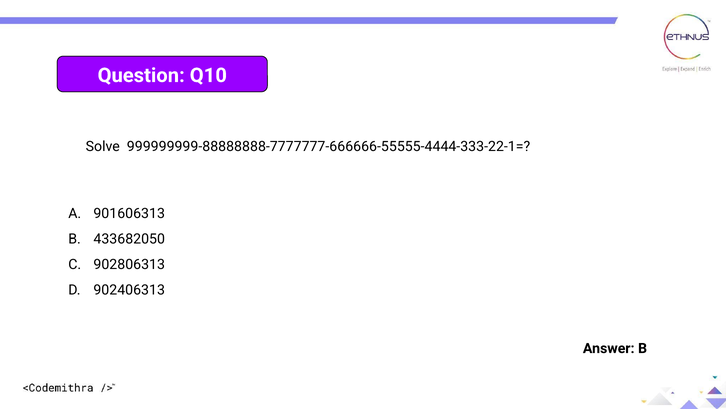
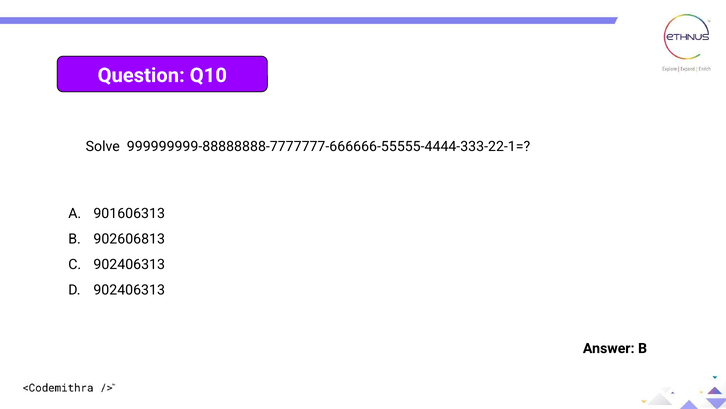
433682050: 433682050 -> 902606813 (129, 239)
902806313: 902806313 -> 902406313 (129, 264)
